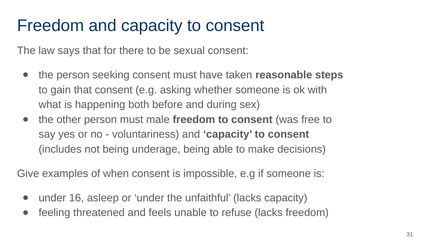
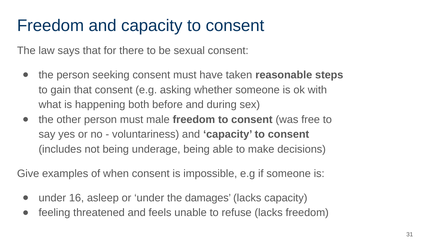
unfaithful: unfaithful -> damages (208, 198)
